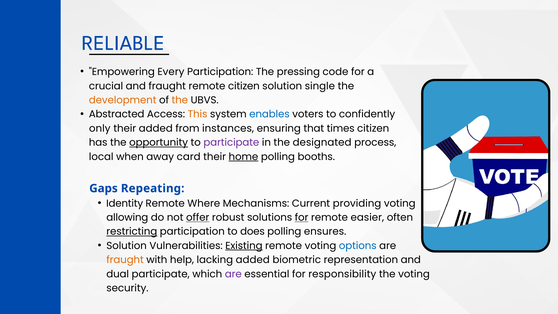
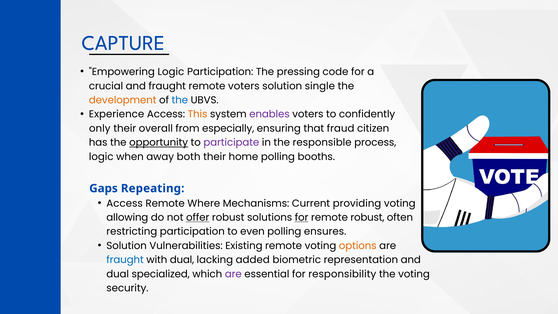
RELIABLE: RELIABLE -> CAPTURE (123, 43)
Empowering Every: Every -> Logic (171, 72)
remote citizen: citizen -> voters (244, 86)
the colour: orange -> blue (180, 100)
Abstracted: Abstracted -> Experience (117, 114)
enables colour: blue -> purple (269, 114)
their added: added -> overall (156, 128)
instances: instances -> especially (228, 128)
times: times -> fraud (341, 128)
designated: designated -> responsible (322, 143)
local: local -> logic (101, 157)
card: card -> both (189, 157)
home underline: present -> none (243, 157)
Identity: Identity -> Access (125, 203)
remote easier: easier -> robust (367, 217)
restricting underline: present -> none (132, 232)
does: does -> even (252, 232)
Existing underline: present -> none (244, 246)
options colour: blue -> orange (358, 246)
fraught colour: orange -> blue (125, 260)
with help: help -> dual (182, 260)
dual participate: participate -> specialized (161, 274)
